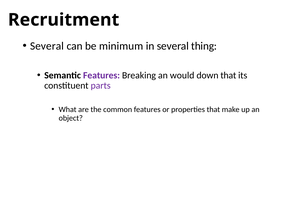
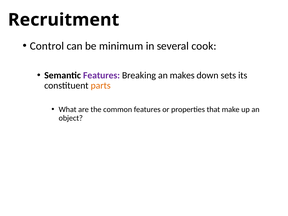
Several: Several -> Control (47, 46)
thing: thing -> cook (204, 46)
would: would -> makes (182, 75)
down that: that -> sets (228, 75)
parts colour: purple -> orange (101, 86)
